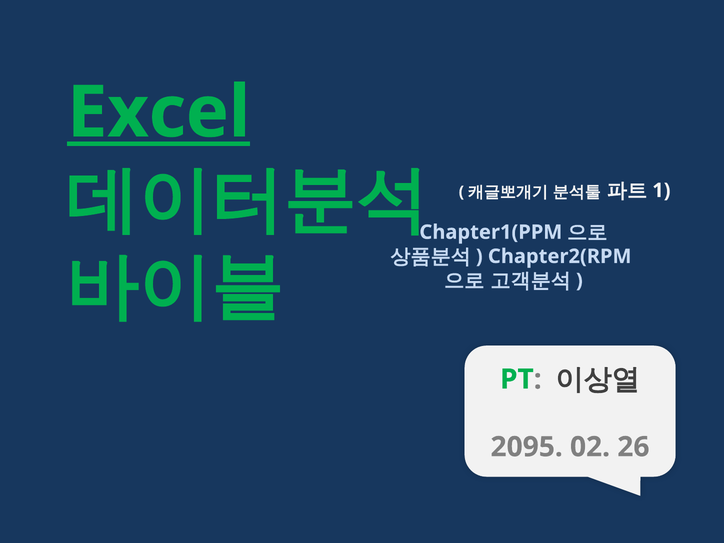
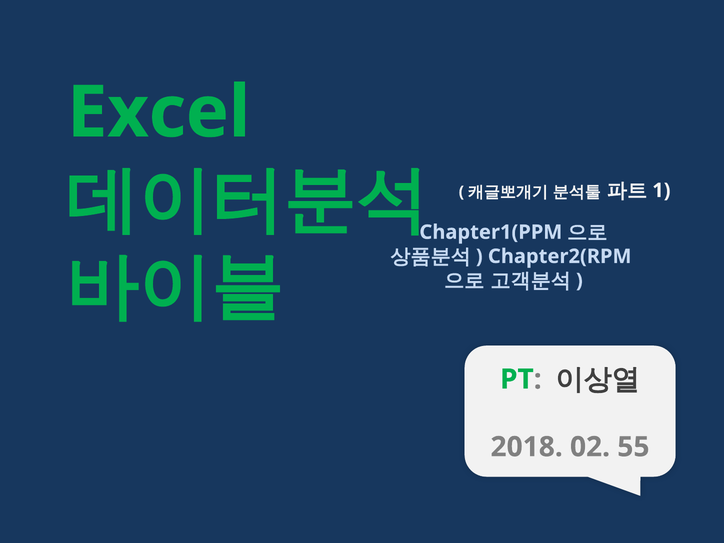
Excel underline: present -> none (159, 113)
2095: 2095 -> 2018 (527, 447)
26: 26 -> 55 (633, 447)
